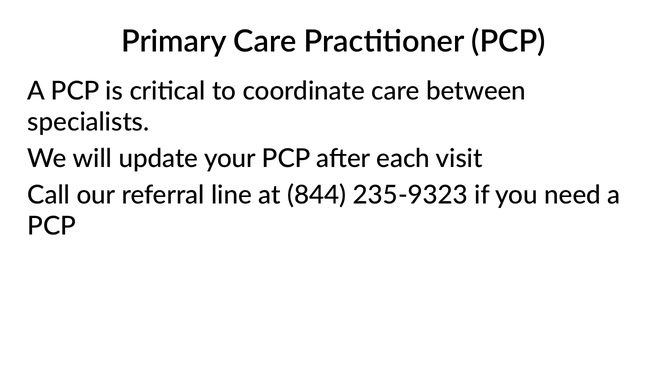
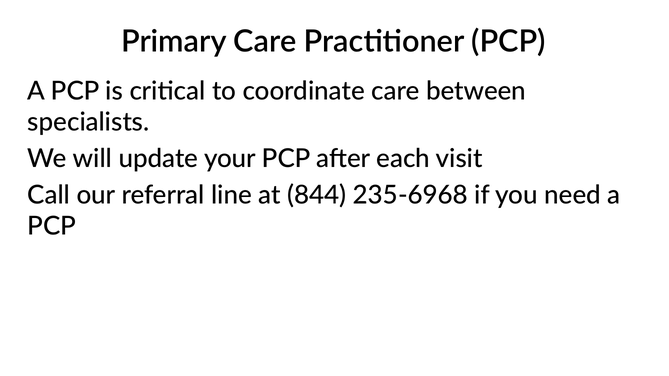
235-9323: 235-9323 -> 235-6968 (410, 195)
